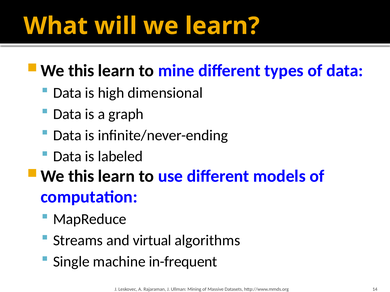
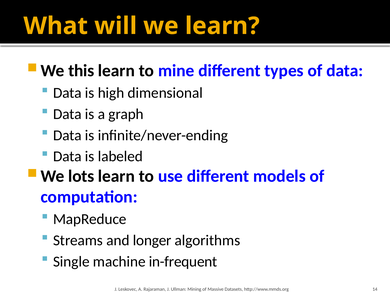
this: this -> lots (81, 176)
virtual: virtual -> longer (152, 241)
